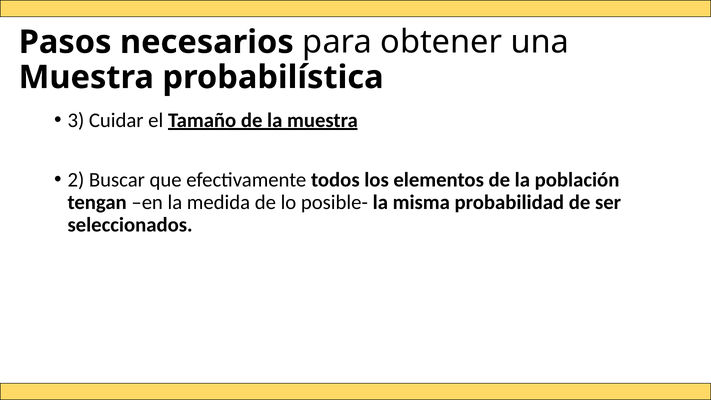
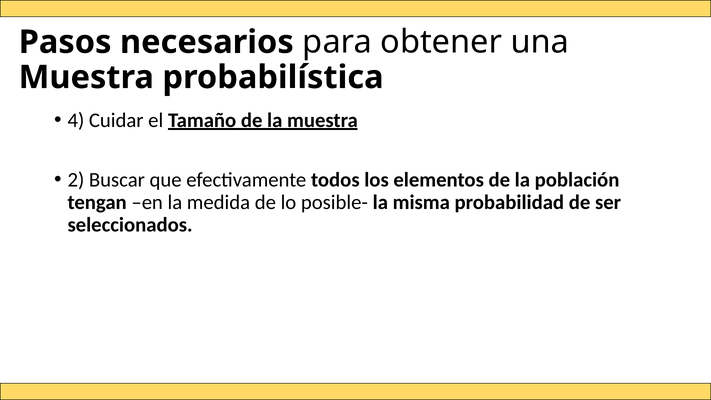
3: 3 -> 4 (76, 120)
